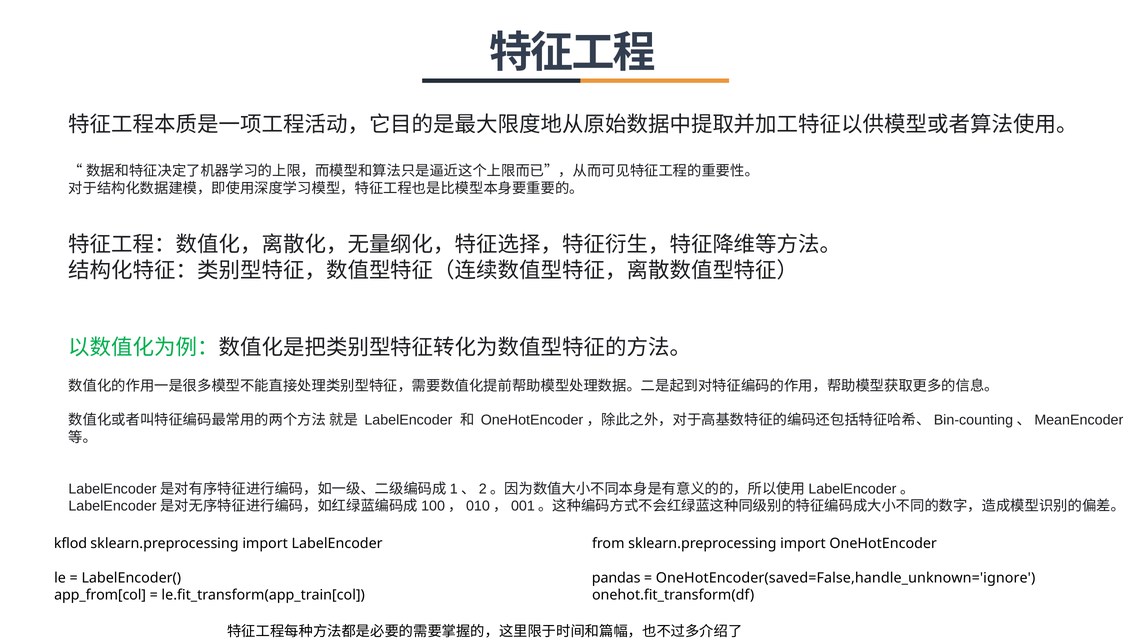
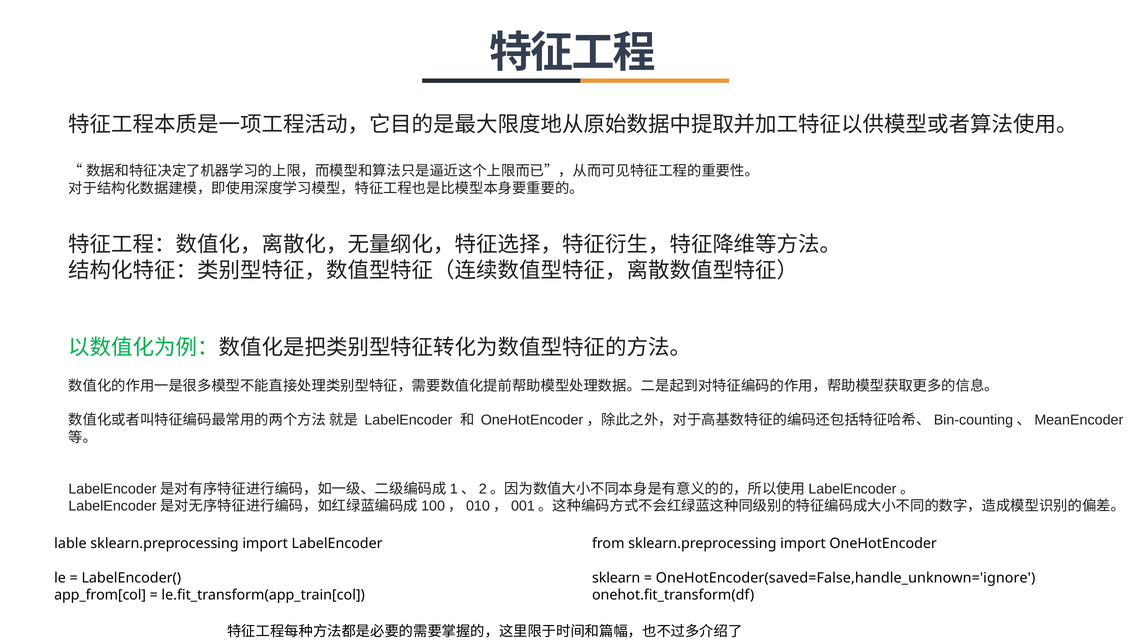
kflod: kflod -> lable (70, 544)
pandas: pandas -> sklearn (616, 578)
